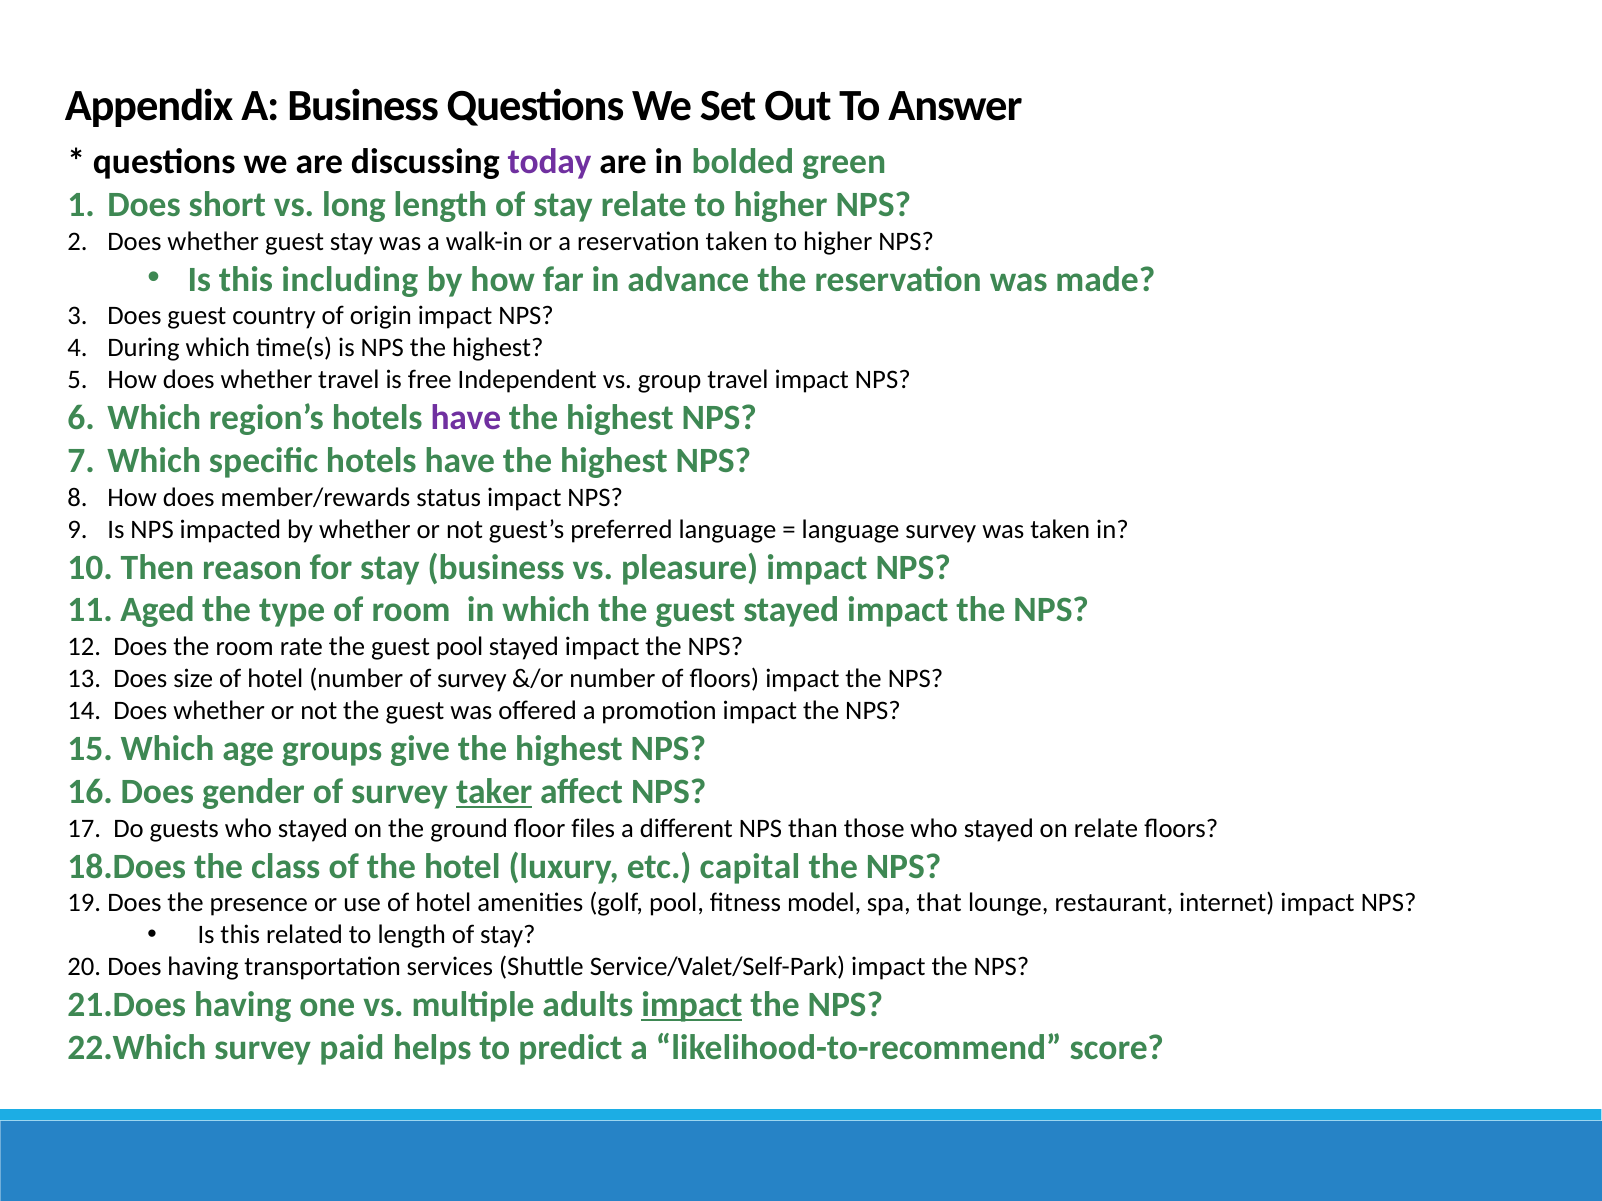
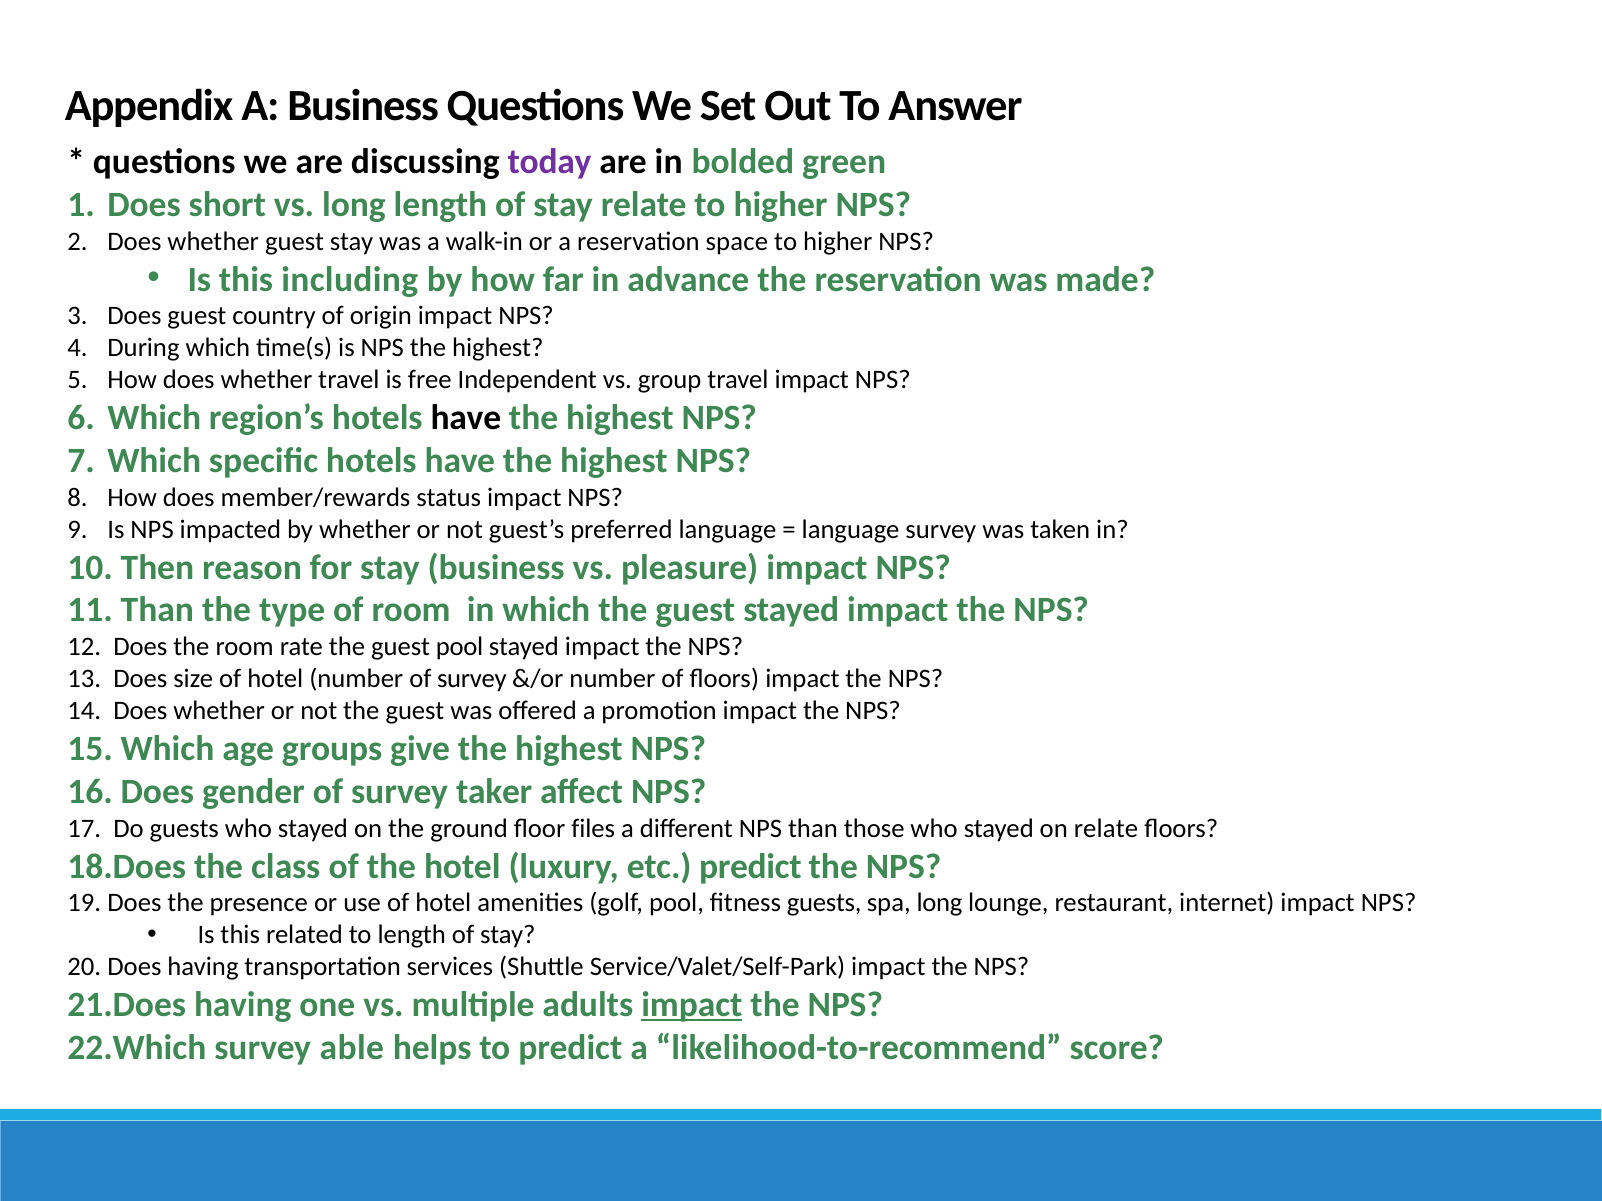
reservation taken: taken -> space (737, 241)
have colour: purple -> black (466, 418)
Aged: Aged -> Than (157, 610)
taker underline: present -> none (494, 792)
etc capital: capital -> predict (750, 867)
fitness model: model -> guests (824, 903)
spa that: that -> long (940, 903)
paid: paid -> able (352, 1048)
